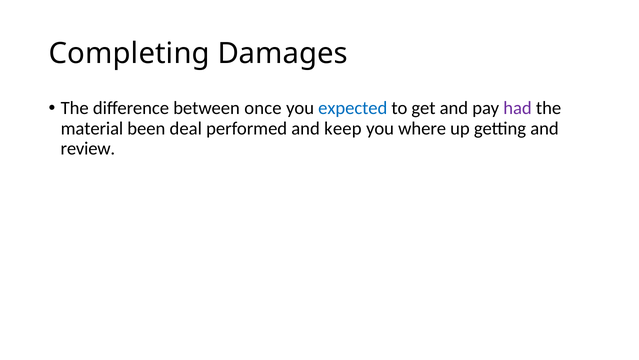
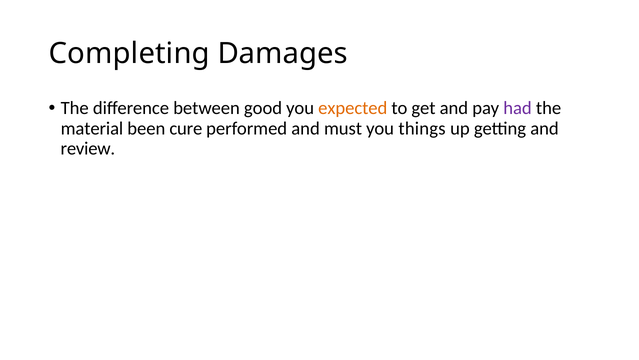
once: once -> good (263, 108)
expected colour: blue -> orange (353, 108)
deal: deal -> cure (186, 128)
keep: keep -> must (343, 128)
where: where -> things (422, 128)
